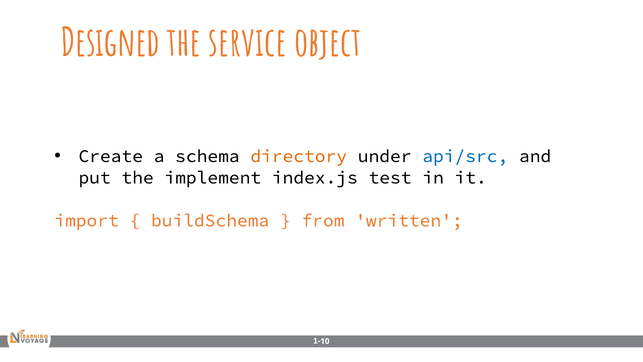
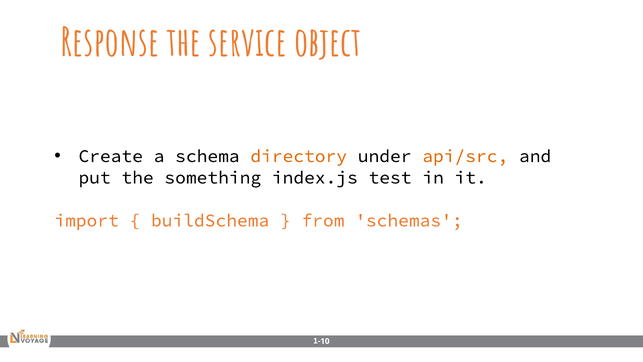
Designed: Designed -> Response (110, 43)
api/src colour: blue -> orange (465, 156)
implement: implement -> something (213, 177)
written: written -> schemas (409, 220)
